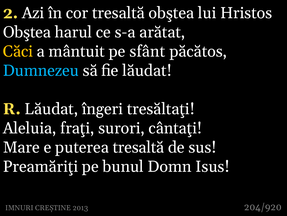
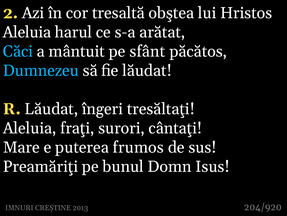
Obştea: Obştea -> Aleluia (27, 32)
Căci colour: yellow -> light blue (18, 51)
puterea tresaltă: tresaltă -> frumos (138, 147)
